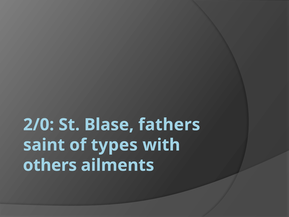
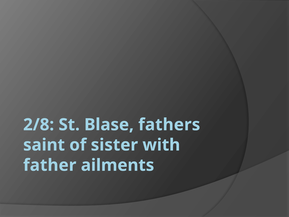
2/0: 2/0 -> 2/8 (39, 125)
types: types -> sister (114, 145)
others: others -> father (50, 165)
